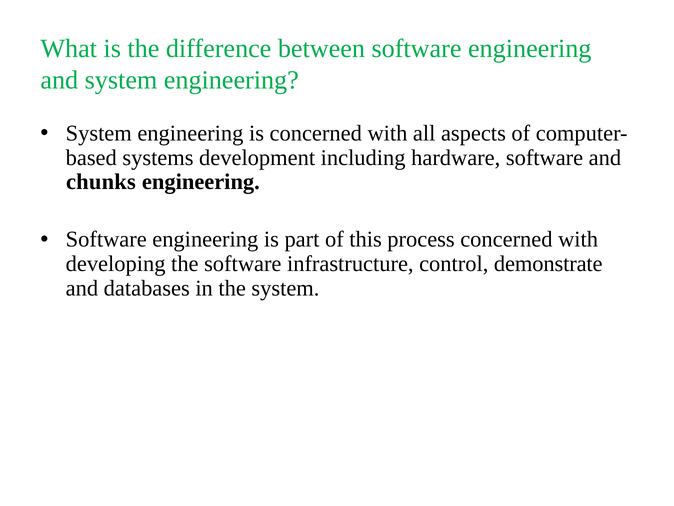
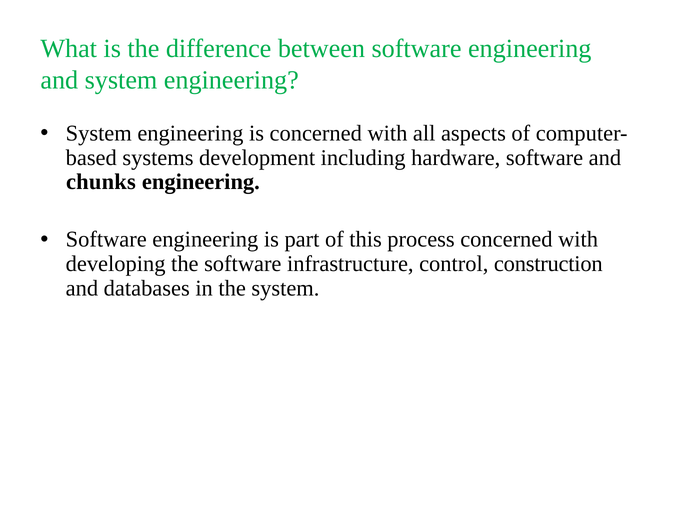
demonstrate: demonstrate -> construction (548, 264)
